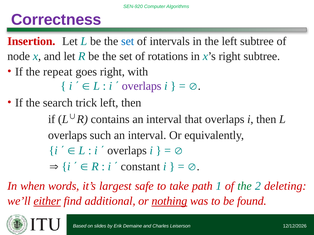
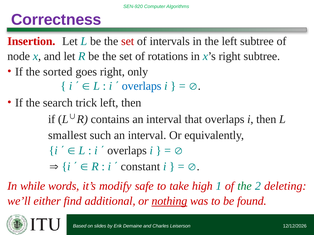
set colour: blue -> red (128, 41)
repeat: repeat -> sorted (58, 72)
with: with -> only (138, 72)
overlaps colour: purple -> blue (142, 86)
overlaps: overlaps -> smallest (67, 136)
when: when -> while (33, 186)
largest: largest -> modify (115, 186)
path: path -> high (202, 186)
either underline: present -> none (47, 201)
